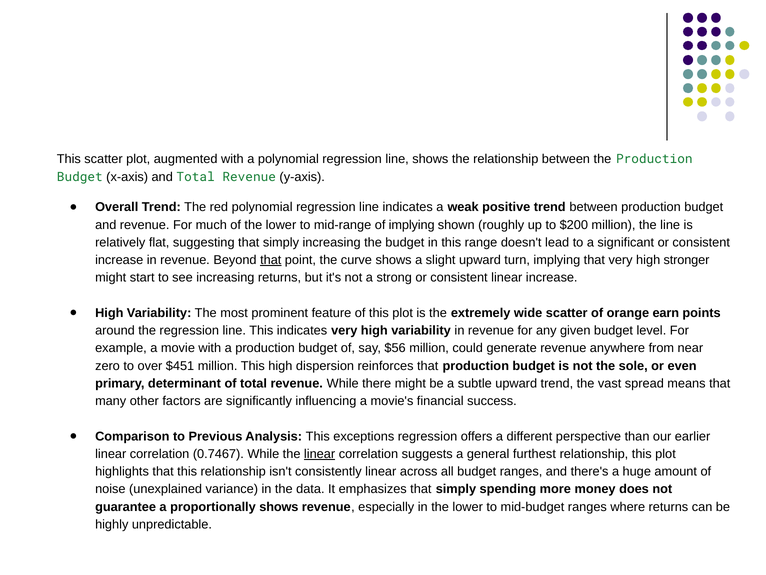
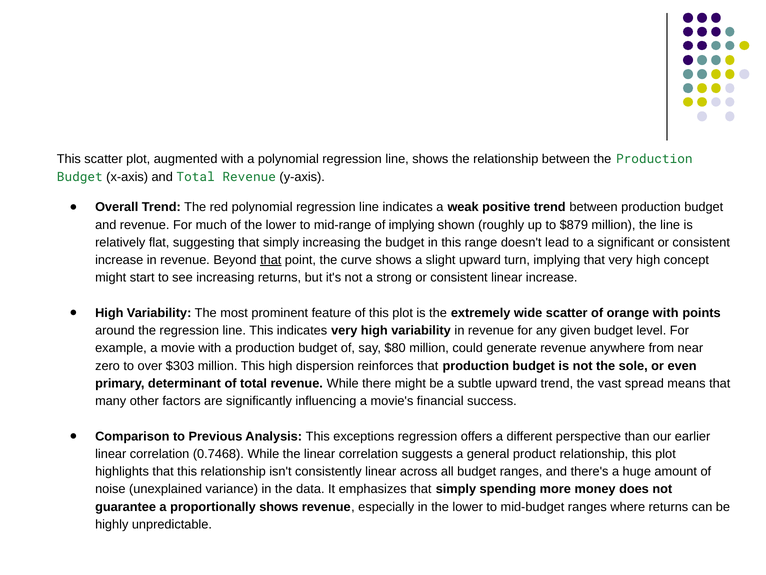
$200: $200 -> $879 (574, 225)
stronger: stronger -> concept (686, 260)
orange earn: earn -> with (666, 313)
$56: $56 -> $80 (395, 348)
$451: $451 -> $303 (180, 366)
0.7467: 0.7467 -> 0.7468 (218, 454)
linear underline: present -> none (320, 454)
furthest: furthest -> product (534, 454)
